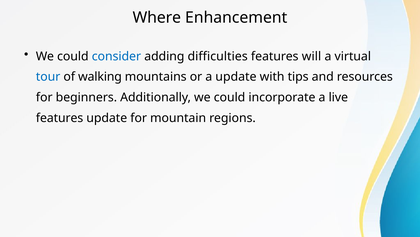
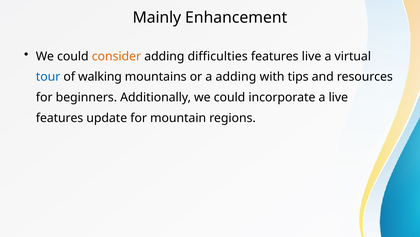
Where: Where -> Mainly (157, 18)
consider colour: blue -> orange (116, 56)
features will: will -> live (312, 56)
a update: update -> adding (236, 77)
